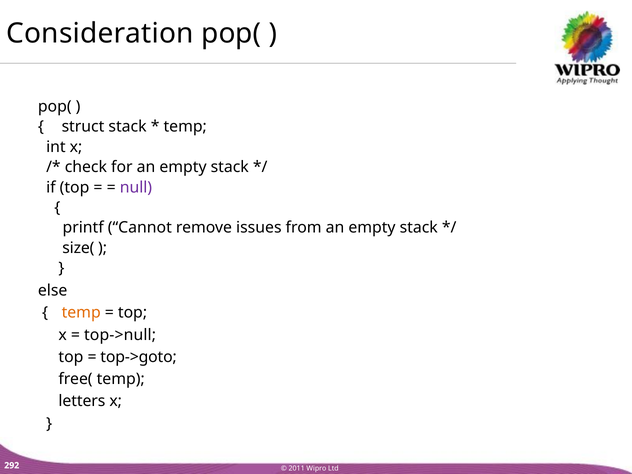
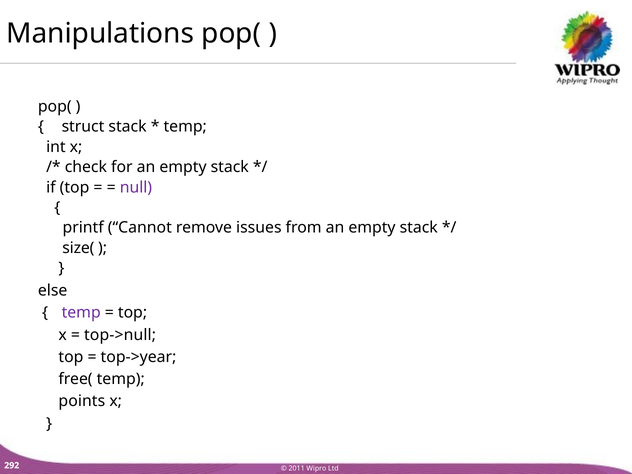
Consideration: Consideration -> Manipulations (100, 34)
temp colour: orange -> purple (81, 313)
top->goto: top->goto -> top->year (138, 357)
letters: letters -> points (82, 401)
